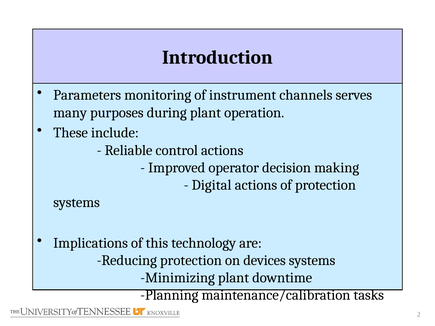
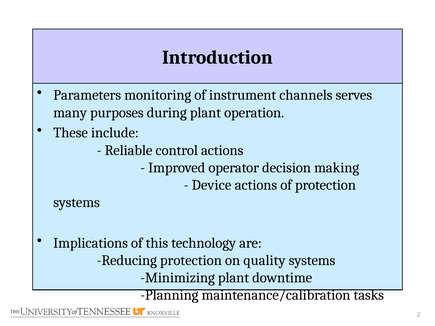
Digital: Digital -> Device (212, 185)
devices: devices -> quality (264, 261)
